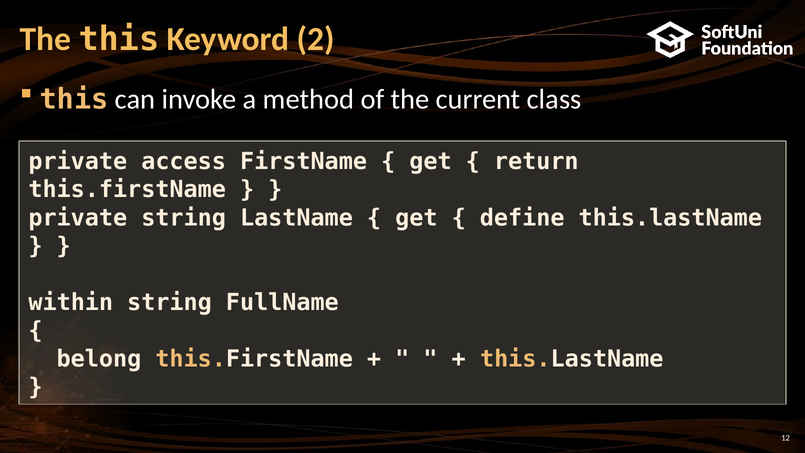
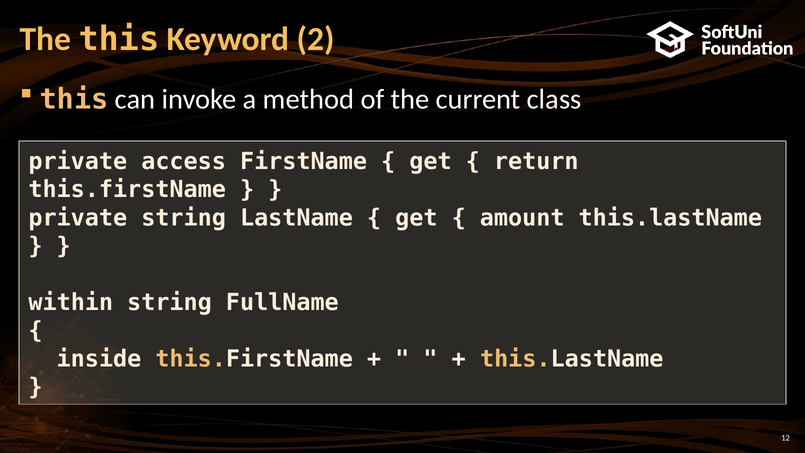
define: define -> amount (522, 218)
belong: belong -> inside (99, 359)
